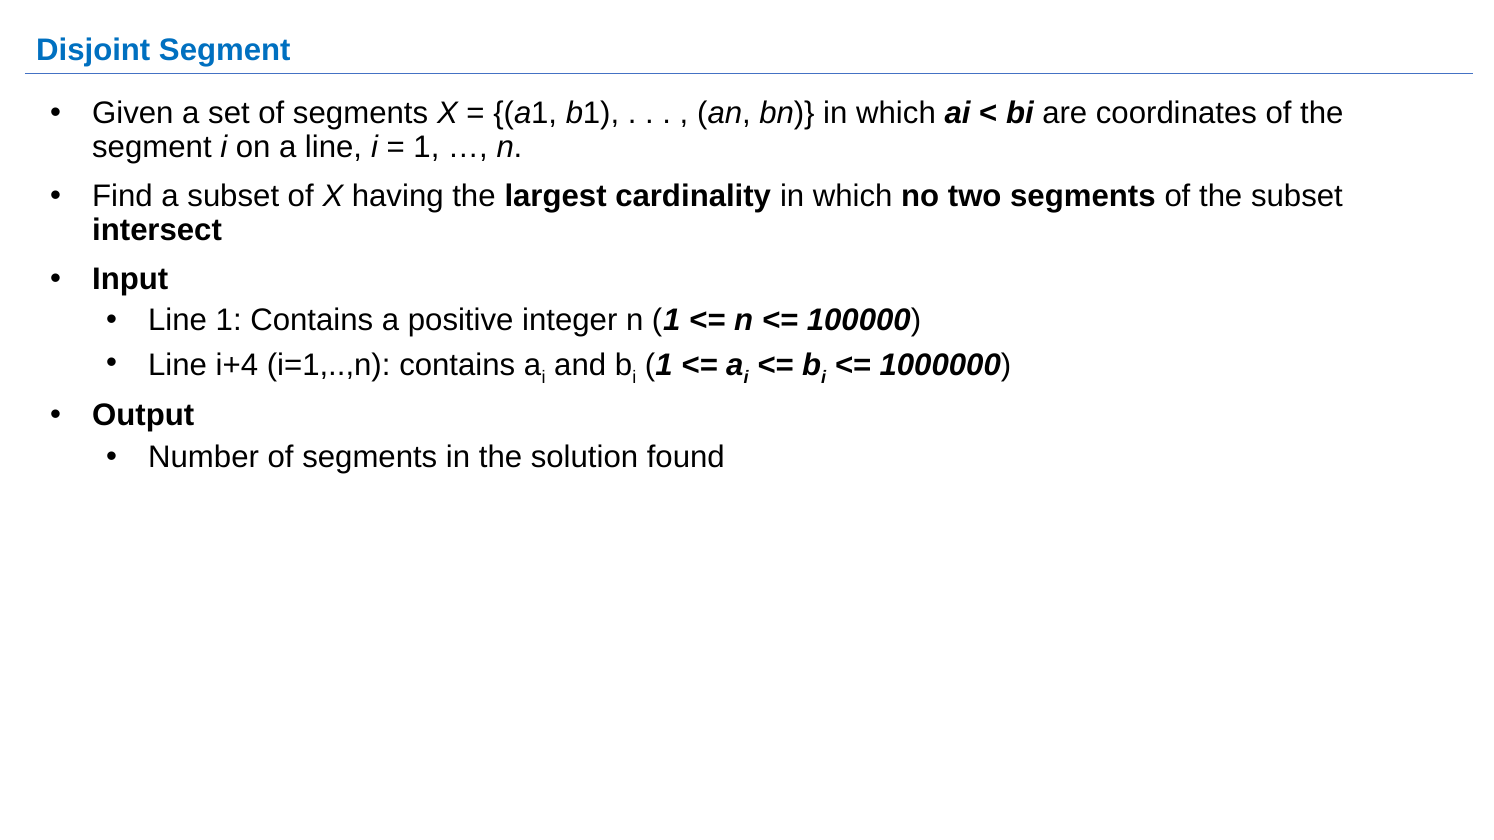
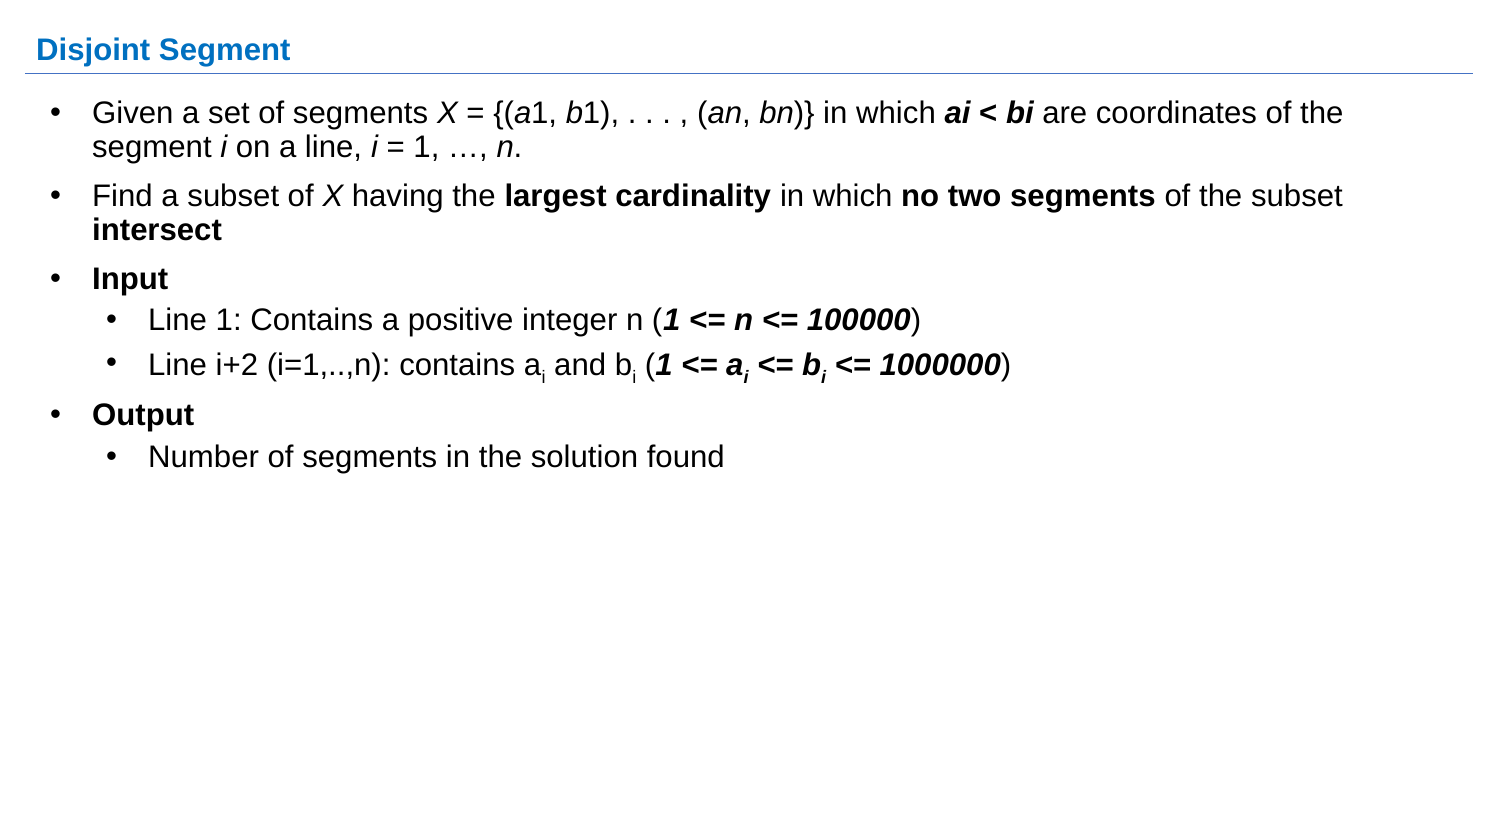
i+4: i+4 -> i+2 (237, 366)
